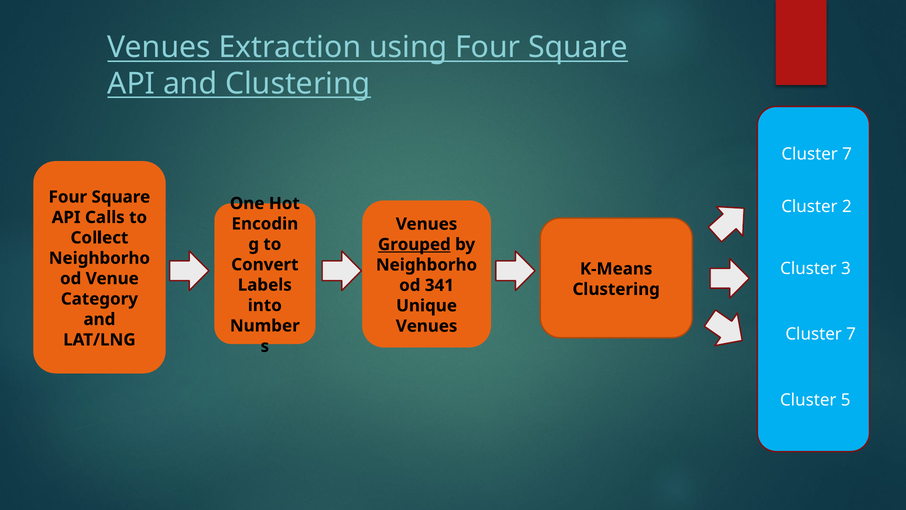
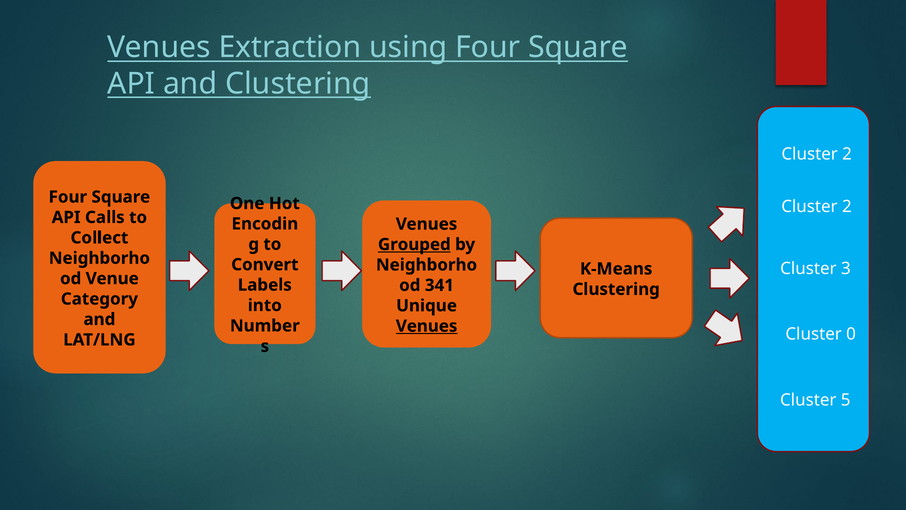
7: 7 -> 2 (847, 154)
Venues underline: none -> present (427, 326)
7: 7 -> 0 (851, 334)
